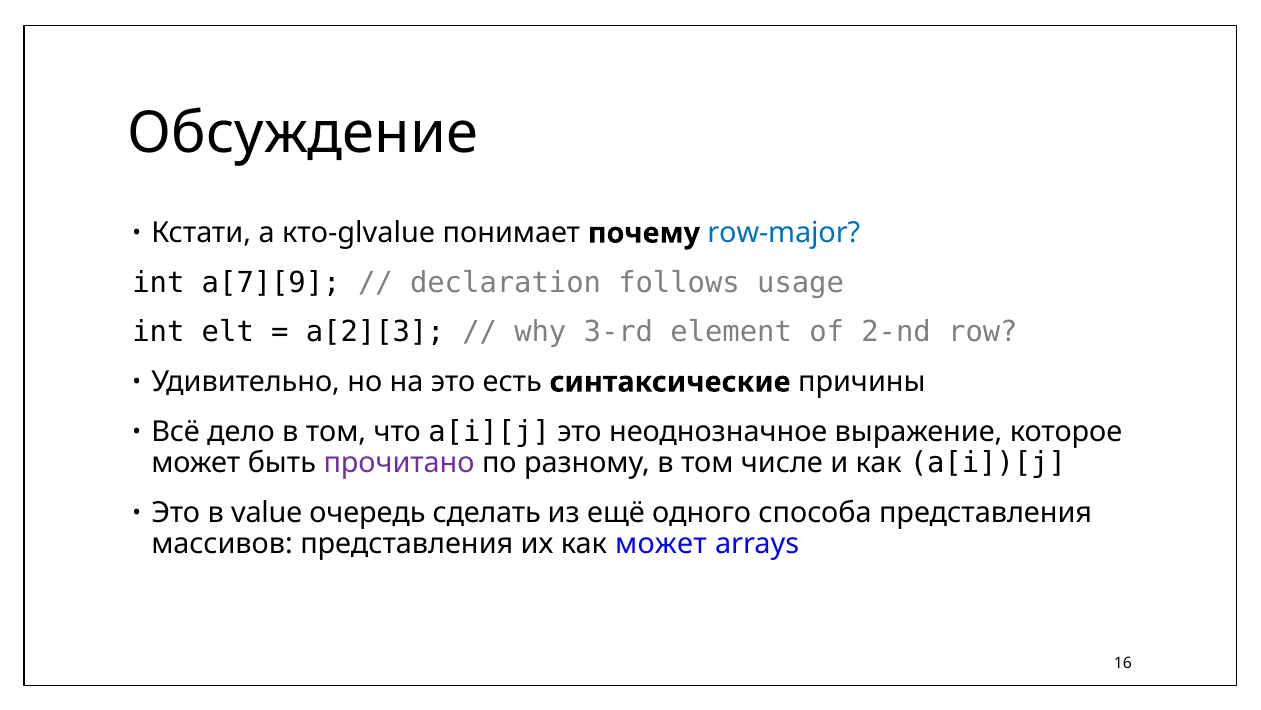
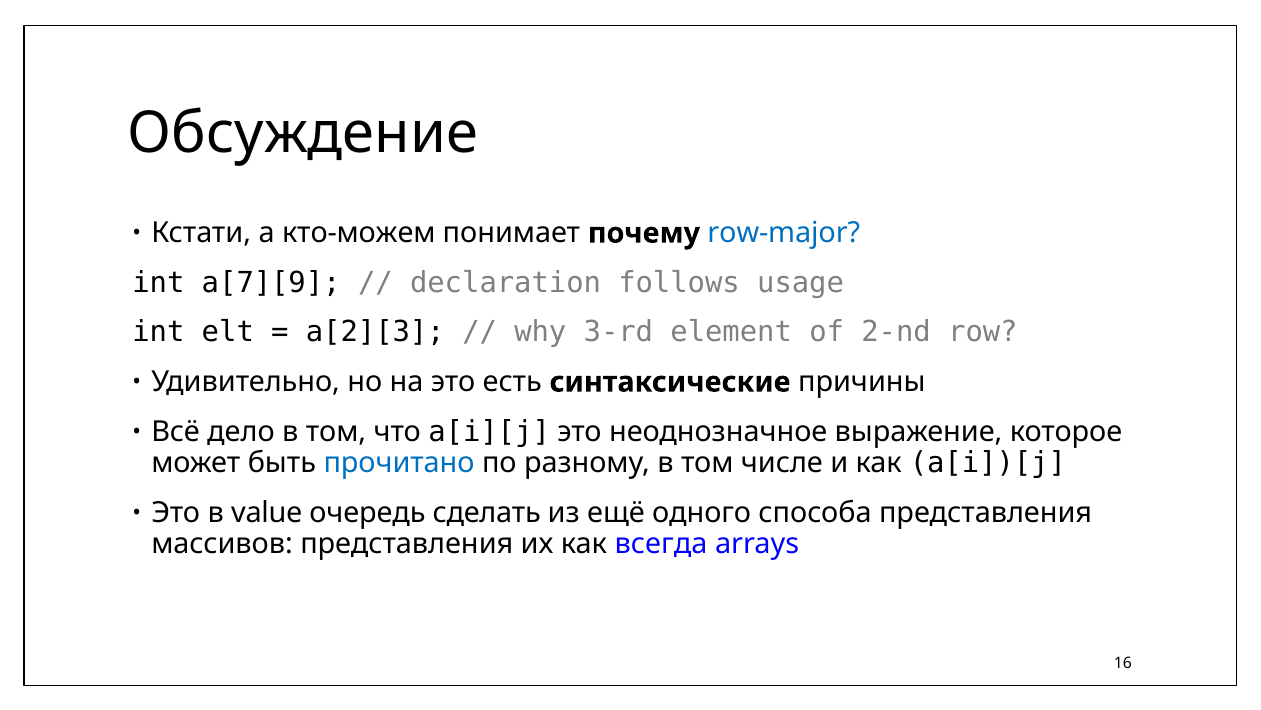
кто-glvalue: кто-glvalue -> кто-можем (359, 233)
прочитано colour: purple -> blue (399, 463)
как может: может -> всегда (661, 543)
